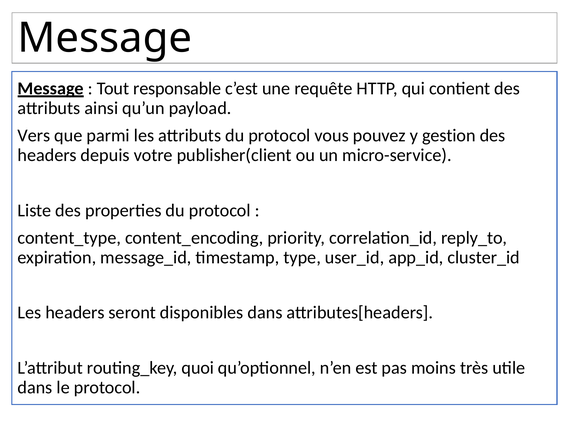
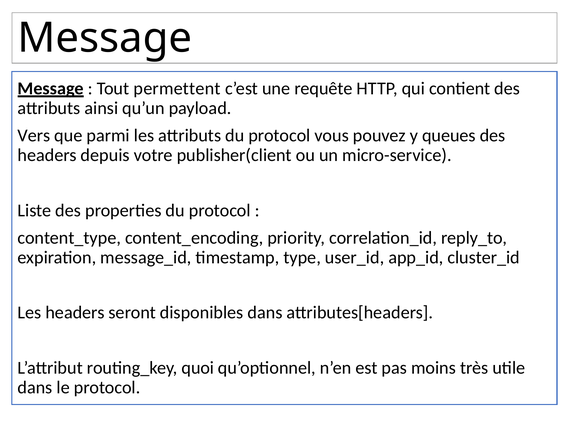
responsable: responsable -> permettent (177, 88)
gestion: gestion -> queues (449, 136)
